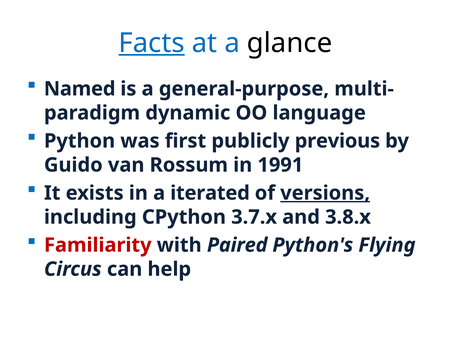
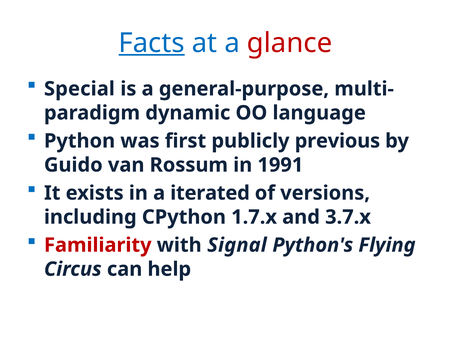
glance colour: black -> red (290, 43)
Named: Named -> Special (79, 89)
versions underline: present -> none (325, 193)
3.7.x: 3.7.x -> 1.7.x (254, 217)
3.8.x: 3.8.x -> 3.7.x (348, 217)
Paired: Paired -> Signal (237, 245)
